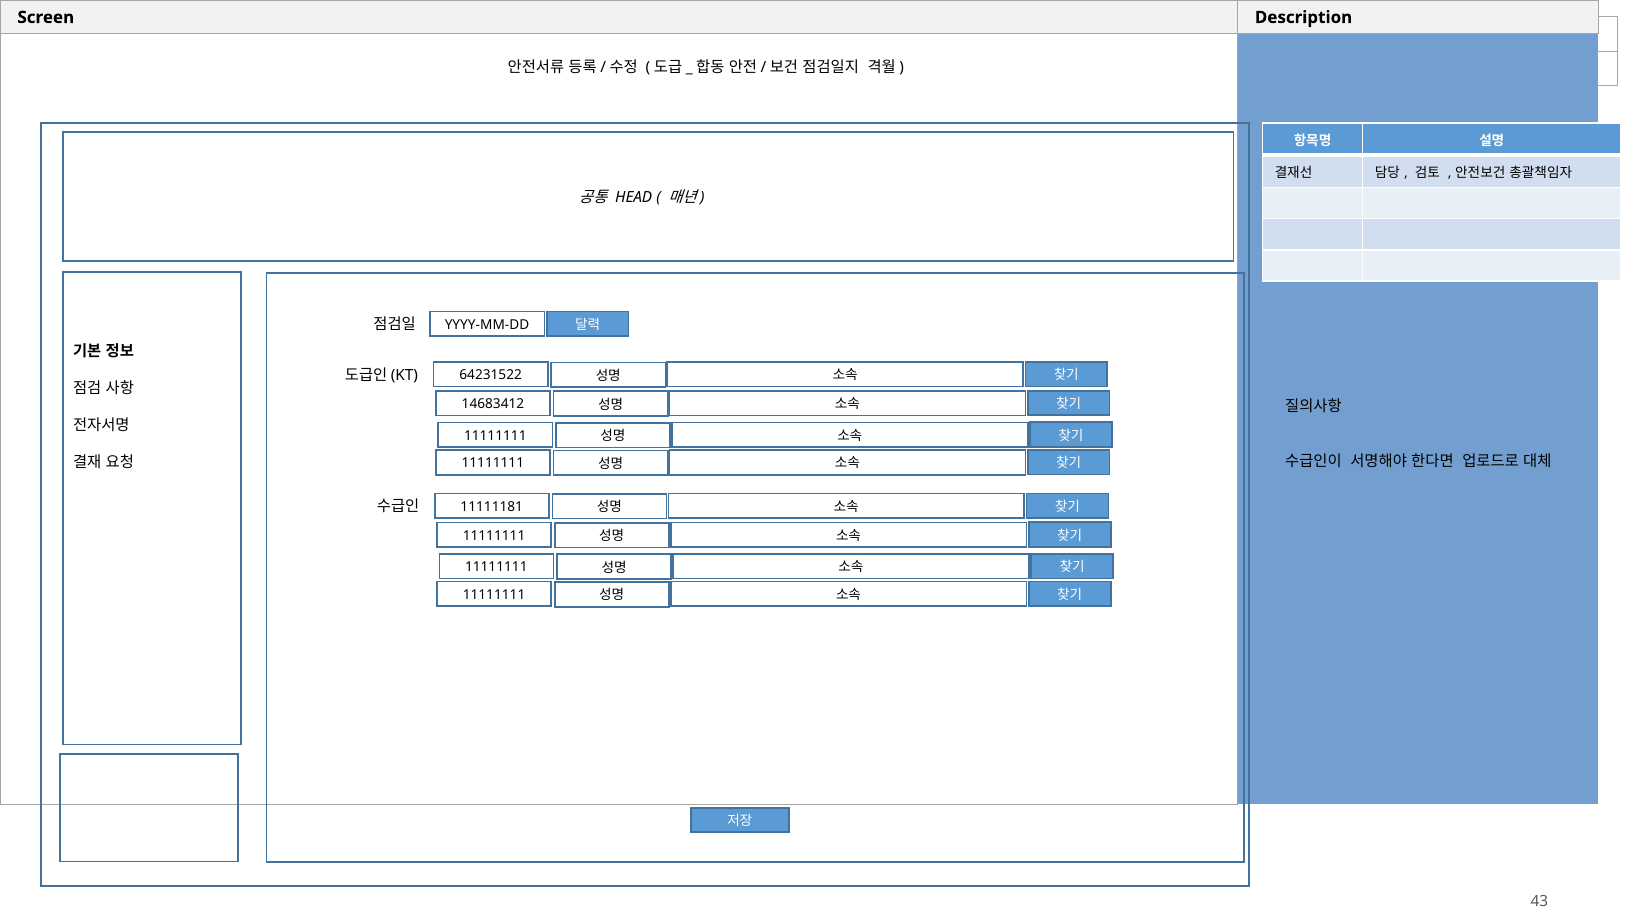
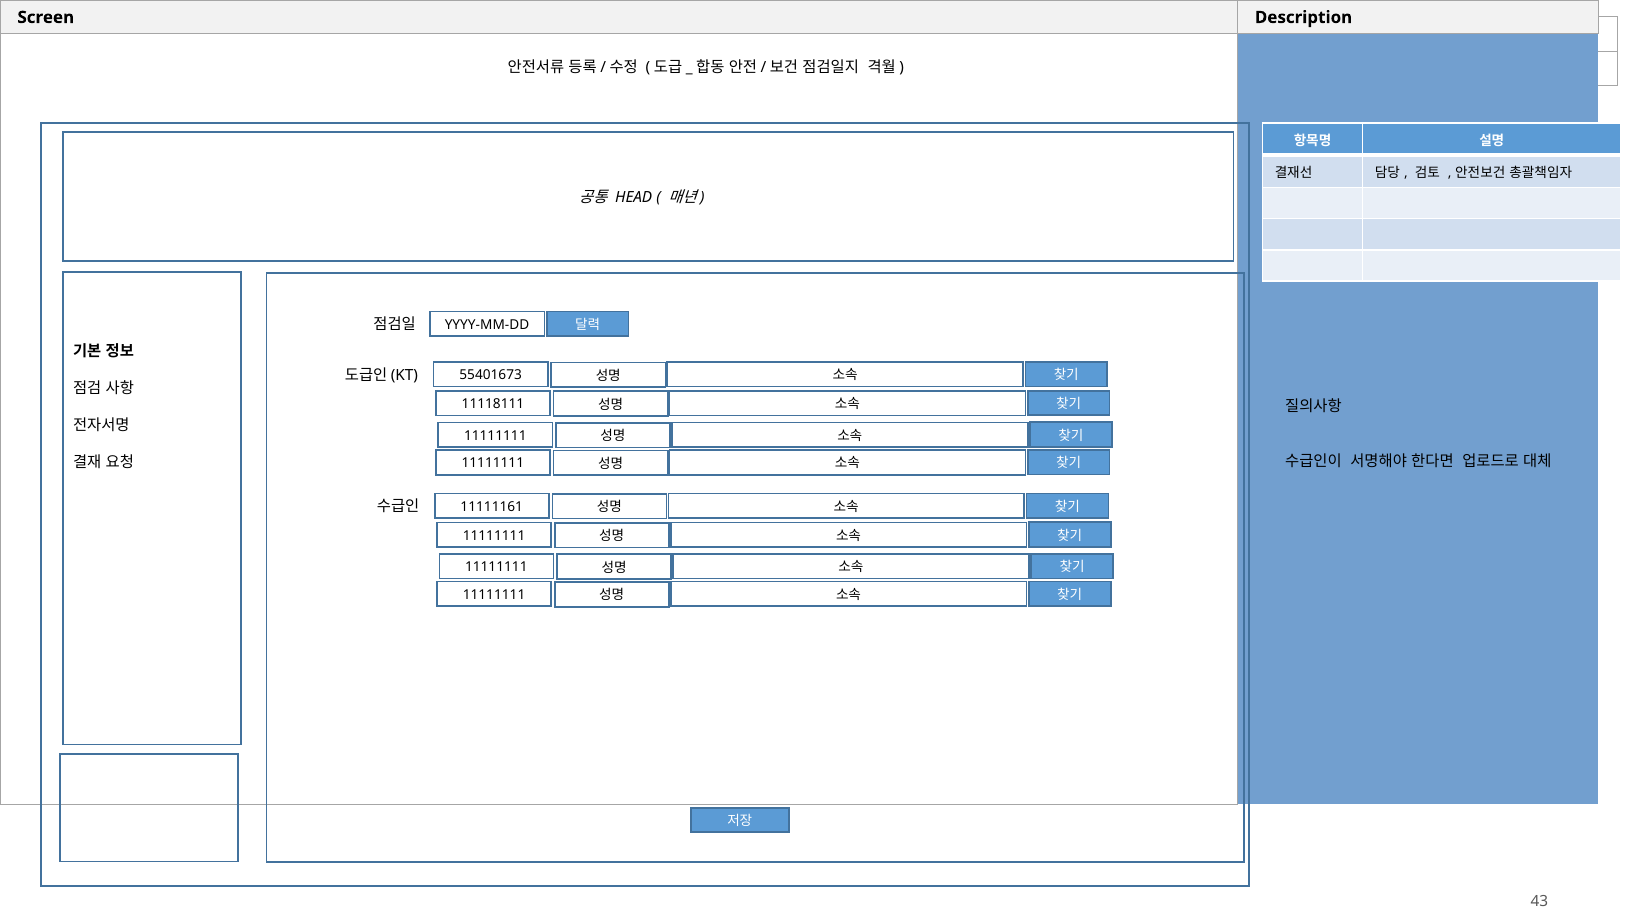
64231522: 64231522 -> 55401673 (491, 375)
14683412: 14683412 -> 11118111 (493, 404)
11111181: 11111181 -> 11111161 (492, 507)
